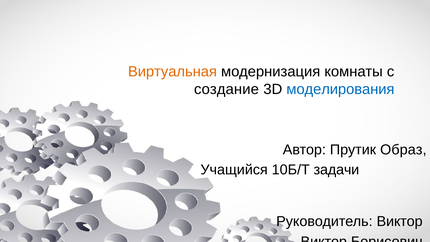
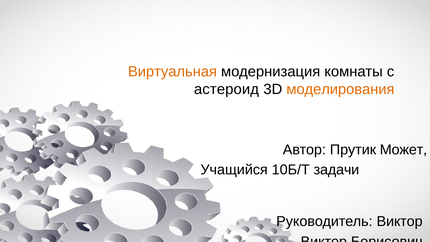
создание: создание -> астероид (226, 89)
моделирования colour: blue -> orange (340, 89)
Образ: Образ -> Может (403, 150)
